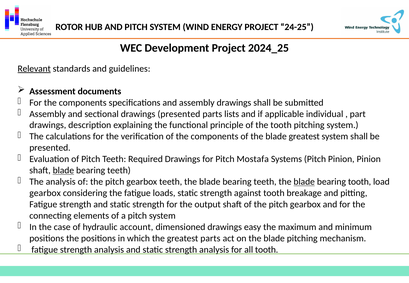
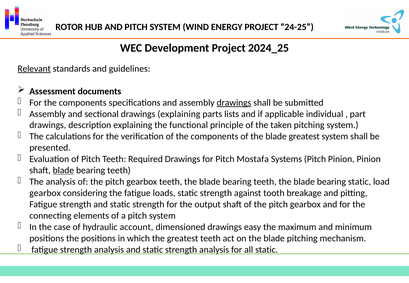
drawings underline: none -> present (234, 103)
drawings presented: presented -> explaining (179, 114)
the tooth: tooth -> taken (281, 125)
blade underline: present -> none (304, 182)
bearing tooth: tooth -> static (360, 182)
greatest parts: parts -> teeth (210, 239)
all tooth: tooth -> static (267, 250)
